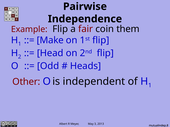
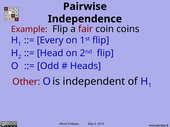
them: them -> coins (128, 29)
Make: Make -> Every (50, 40)
